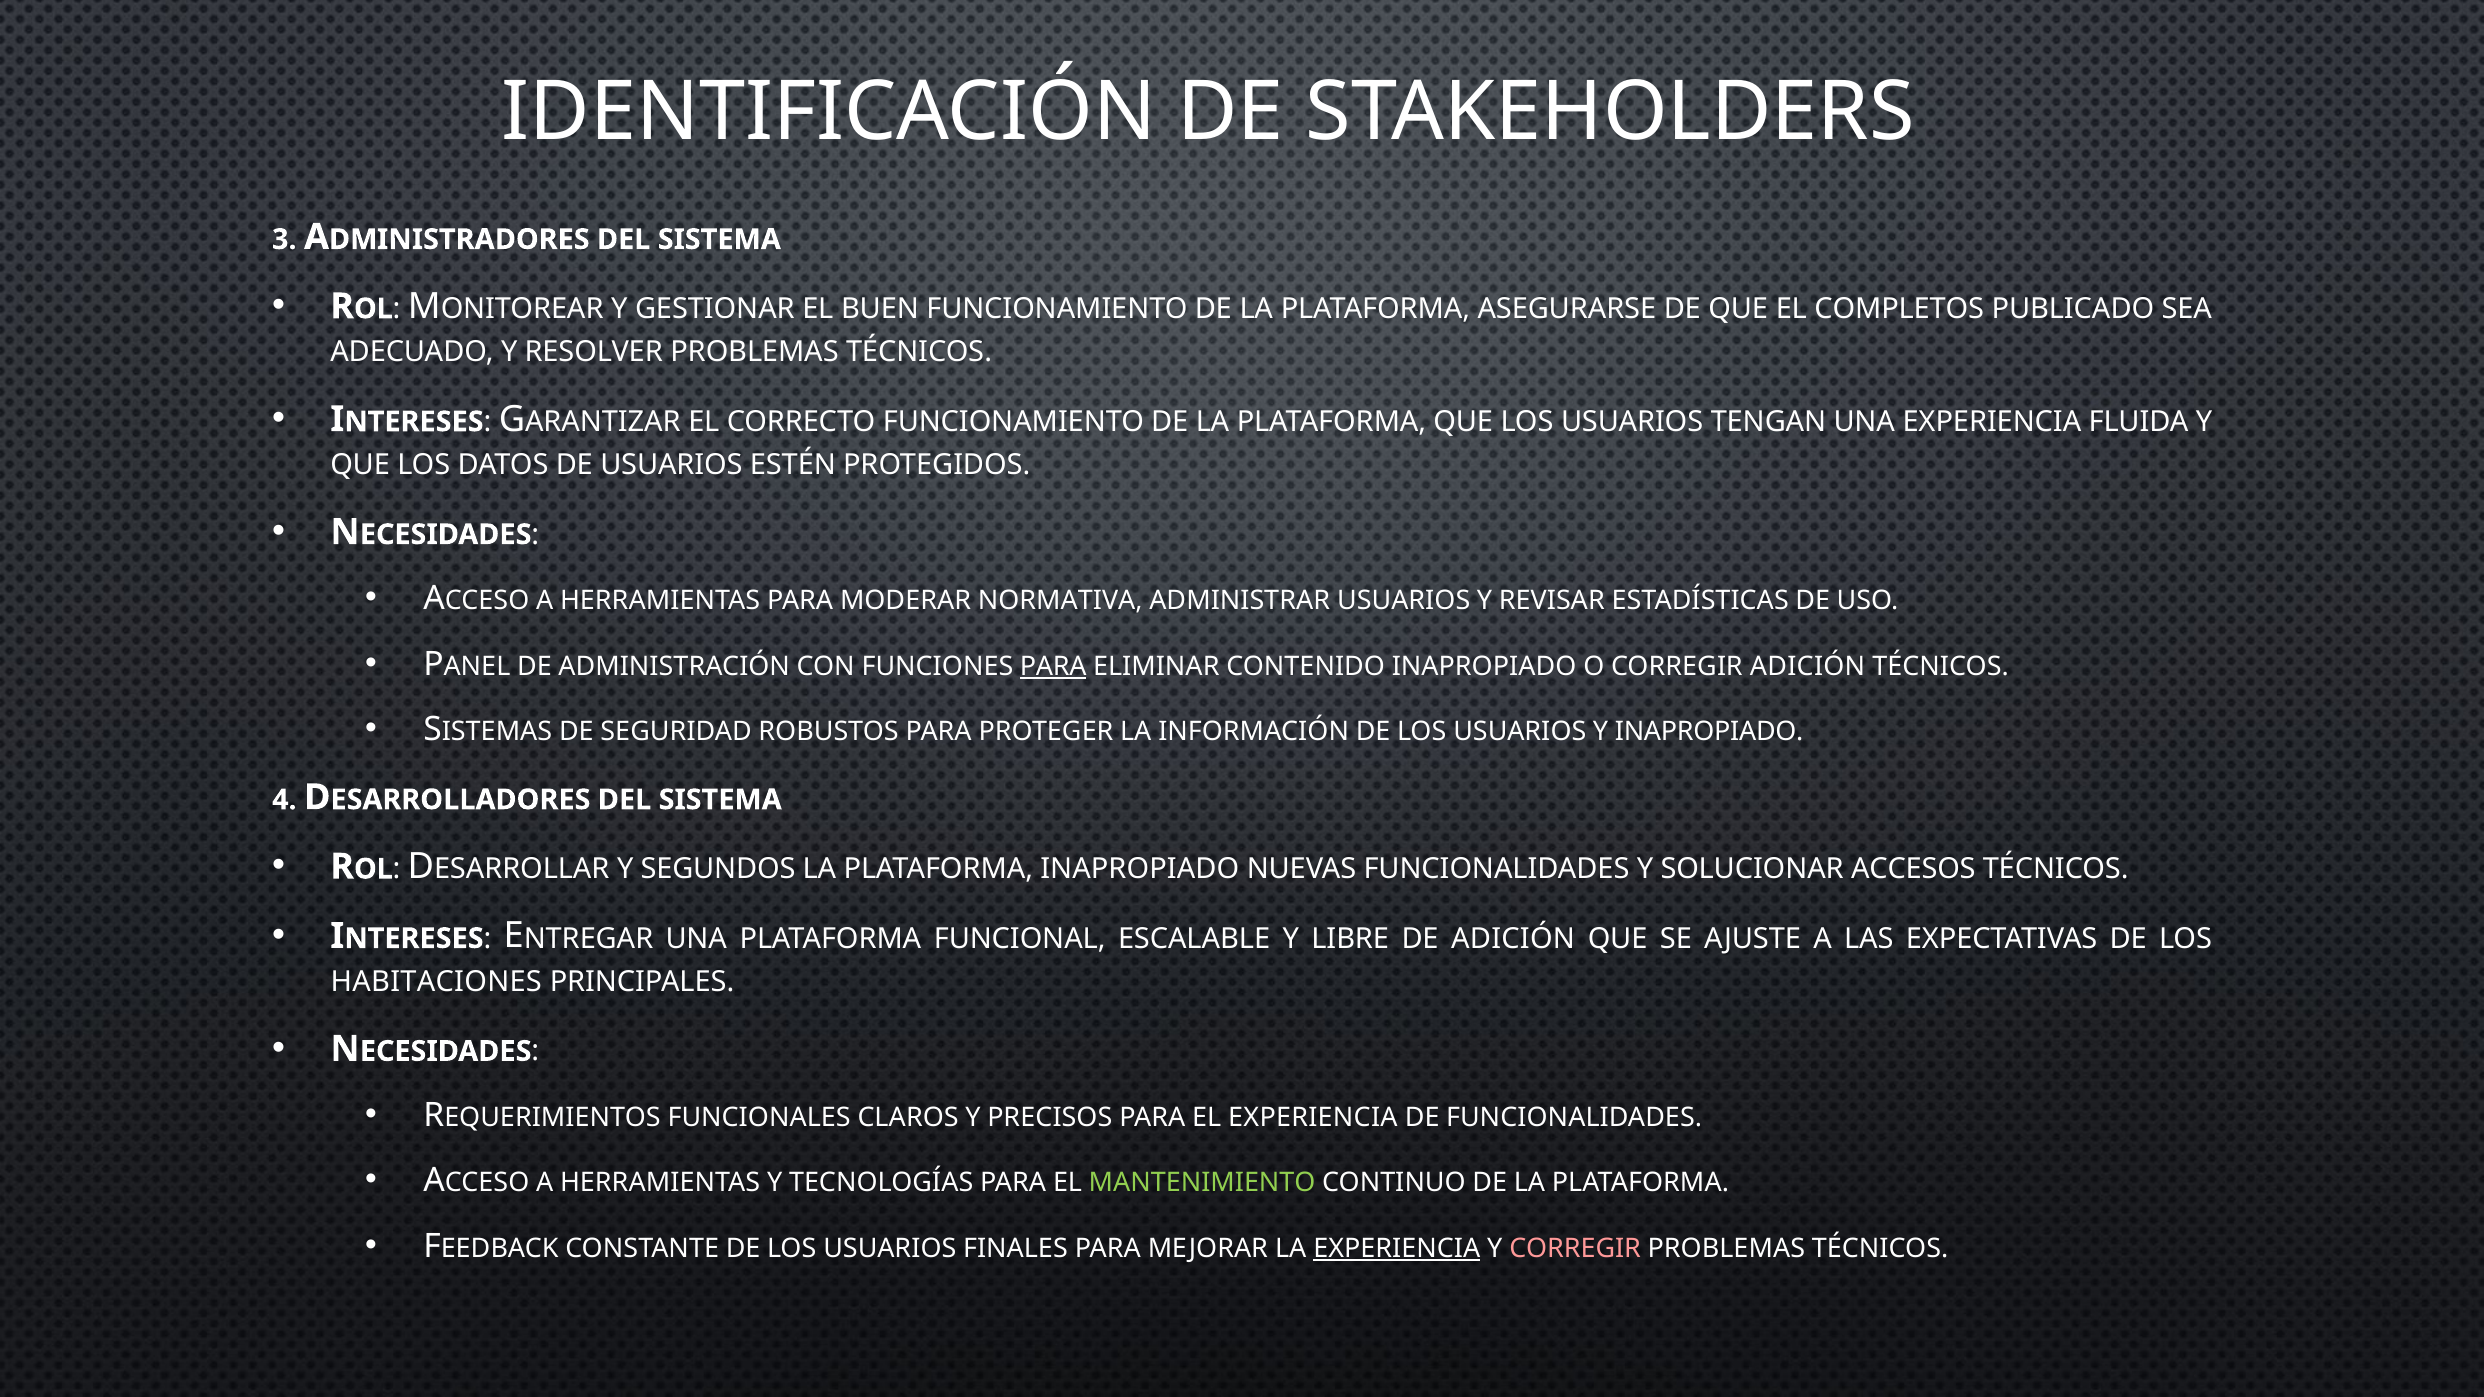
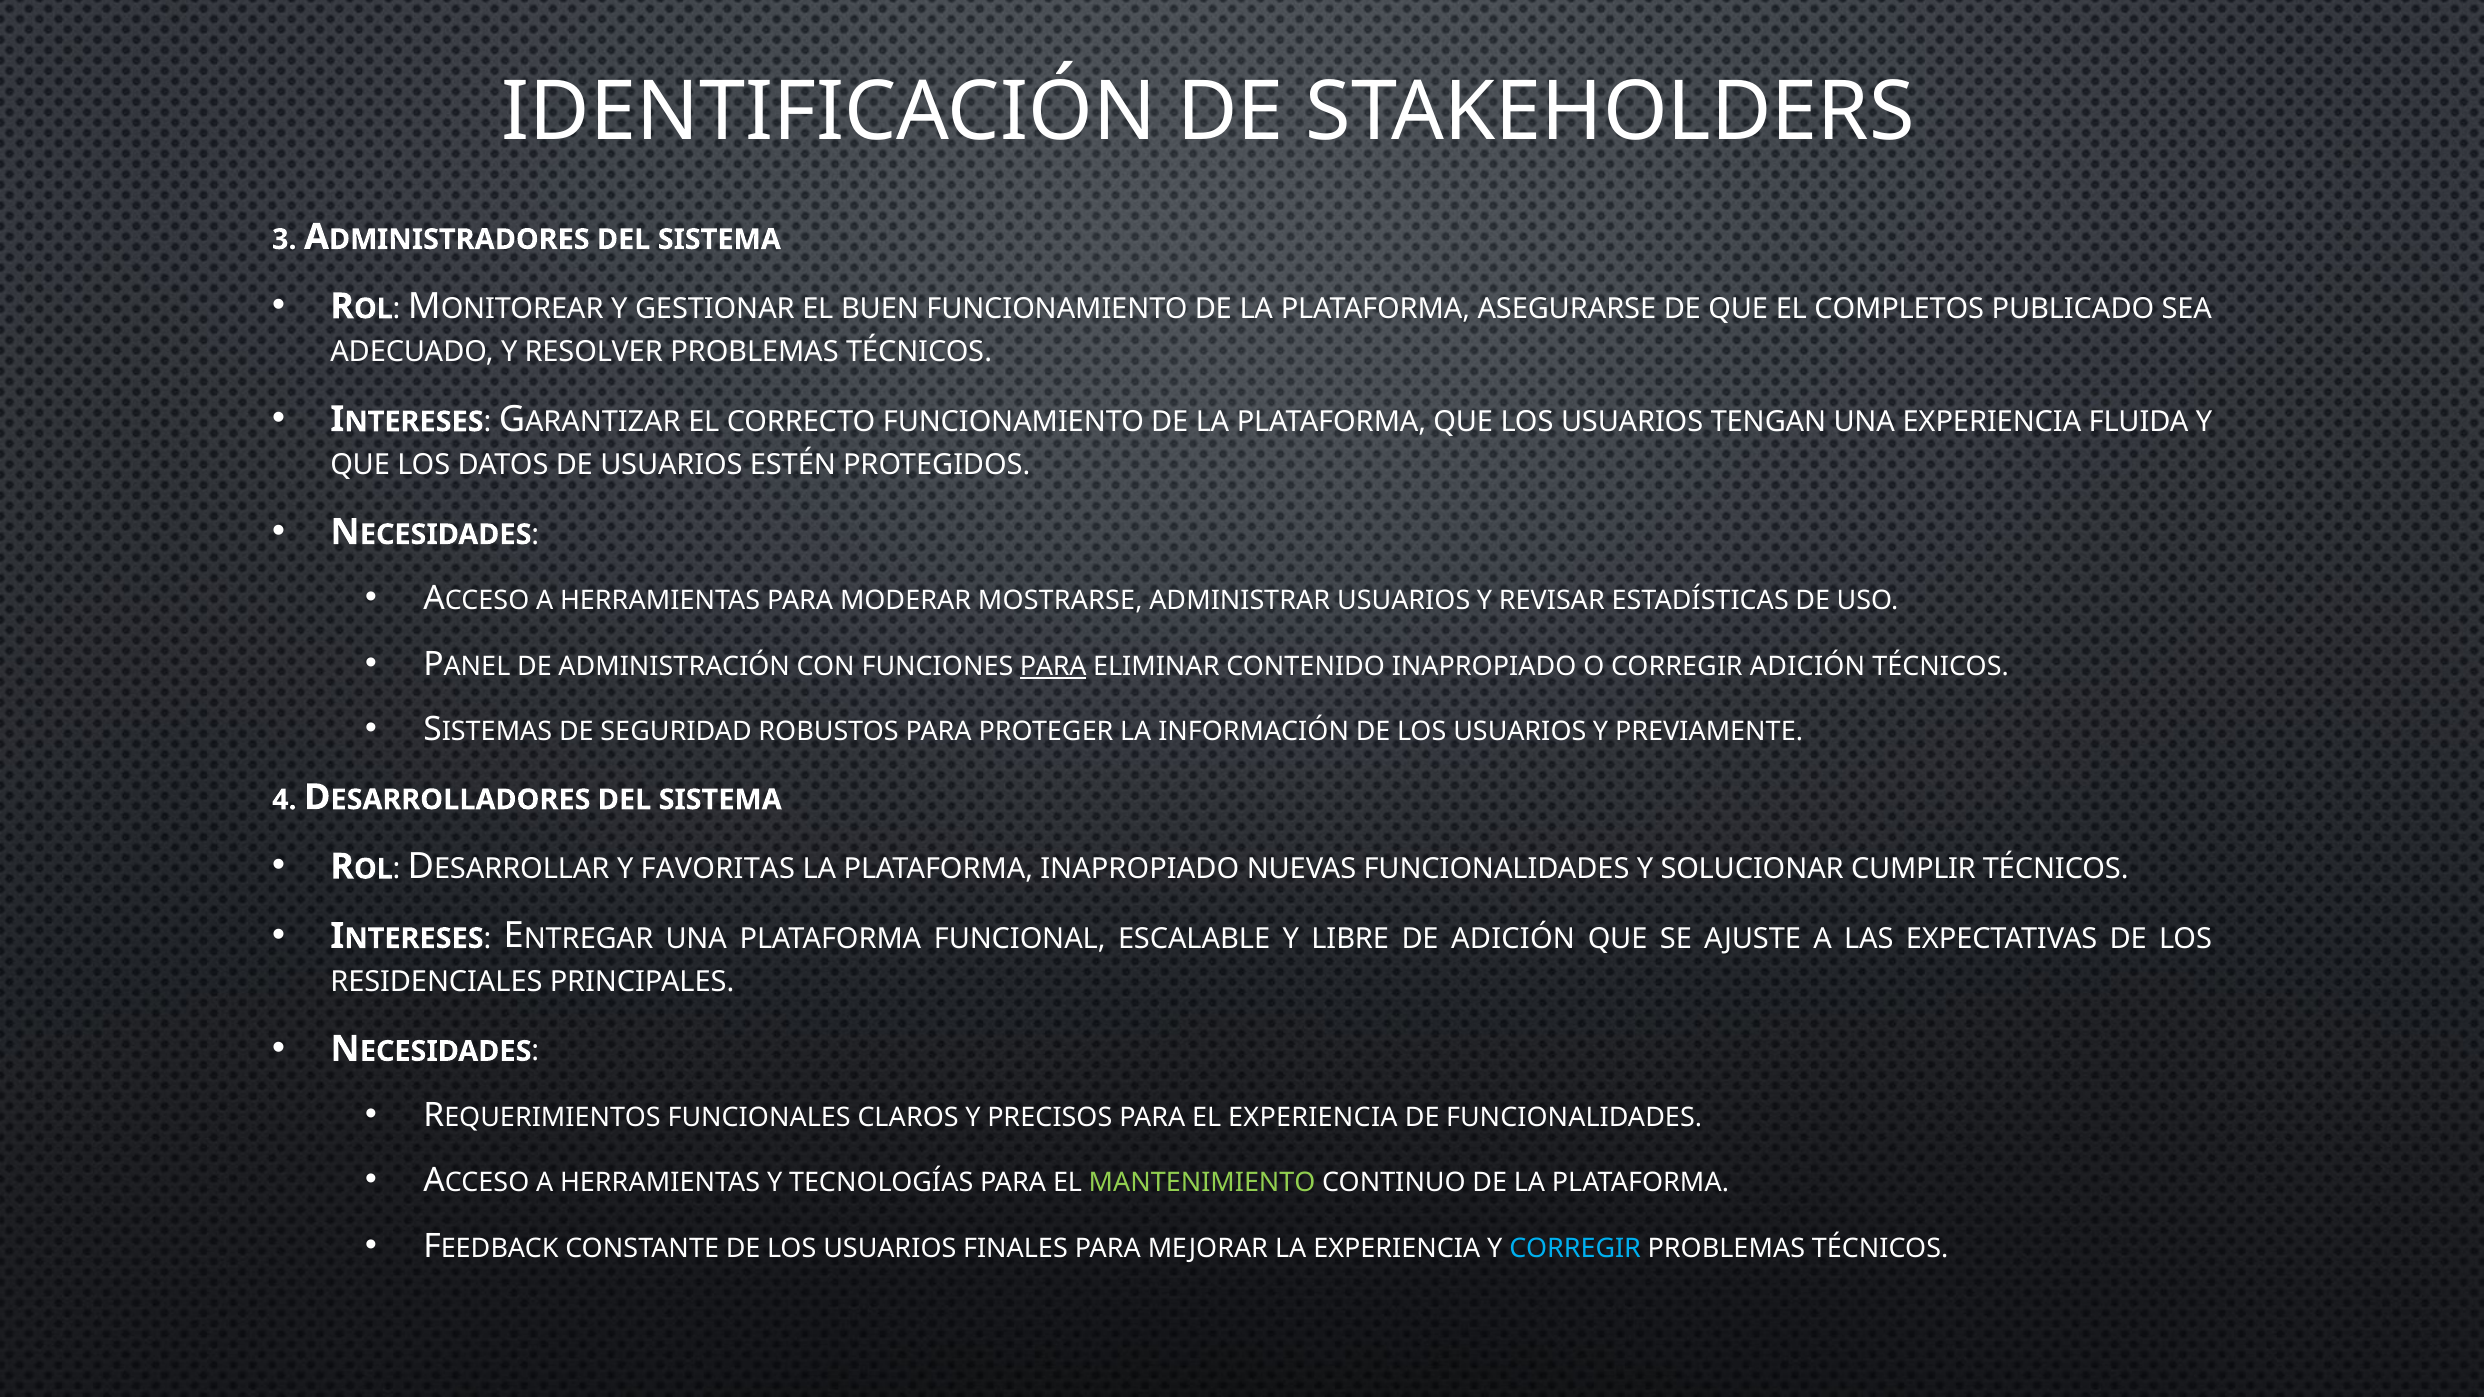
NORMATIVA: NORMATIVA -> MOSTRARSE (1060, 601)
Y INAPROPIADO: INAPROPIADO -> PREVIAMENTE (1709, 732)
SEGUNDOS: SEGUNDOS -> FAVORITAS (718, 869)
ACCESOS: ACCESOS -> CUMPLIR (1913, 869)
HABITACIONES: HABITACIONES -> RESIDENCIALES (436, 982)
EXPERIENCIA underline: present -> none (1397, 1249)
CORREGIR colour: pink -> light blue (1575, 1249)
